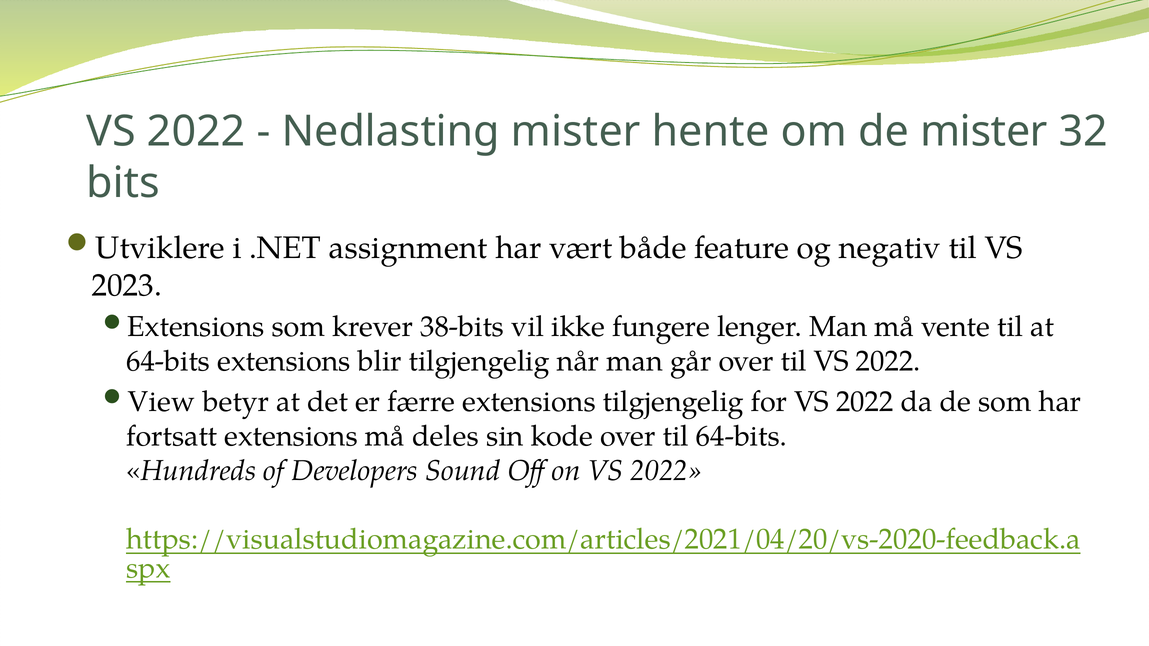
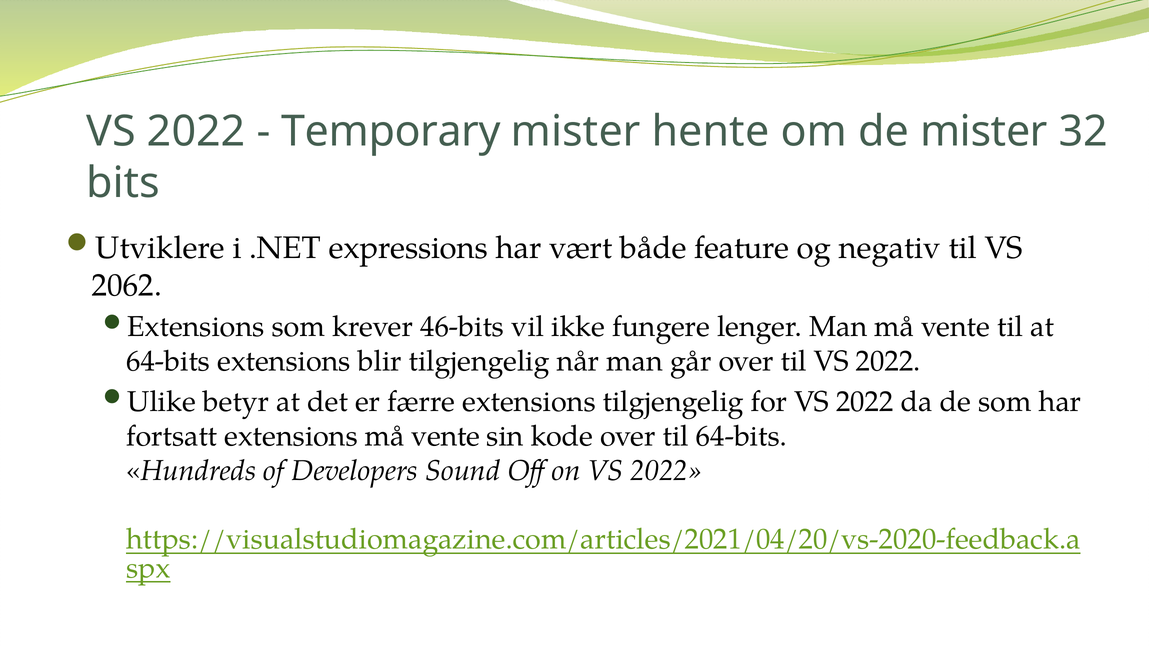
Nedlasting: Nedlasting -> Temporary (391, 132)
assignment: assignment -> expressions (408, 248)
2023: 2023 -> 2062 (127, 286)
38-bits: 38-bits -> 46-bits (462, 327)
View: View -> Ulike (162, 402)
extensions må deles: deles -> vente (446, 436)
